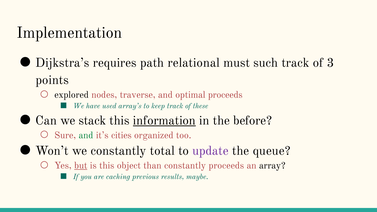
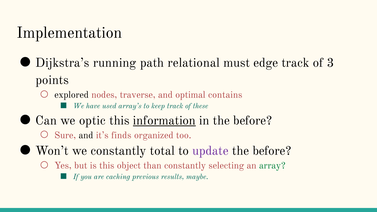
requires: requires -> running (115, 63)
such: such -> edge (266, 63)
optimal proceeds: proceeds -> contains (225, 95)
stack: stack -> optic (92, 121)
and colour: green -> black (86, 135)
cities: cities -> finds (121, 135)
queue: queue -> before (272, 151)
but underline: present -> none (81, 166)
constantly proceeds: proceeds -> selecting (226, 166)
array colour: black -> green (272, 166)
